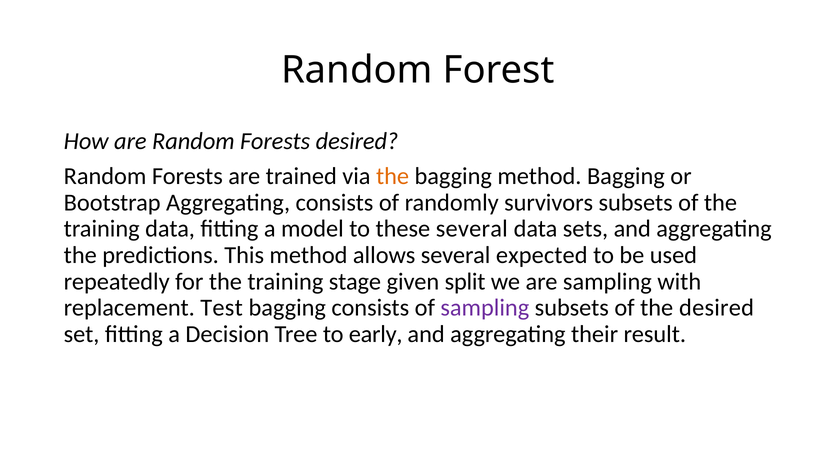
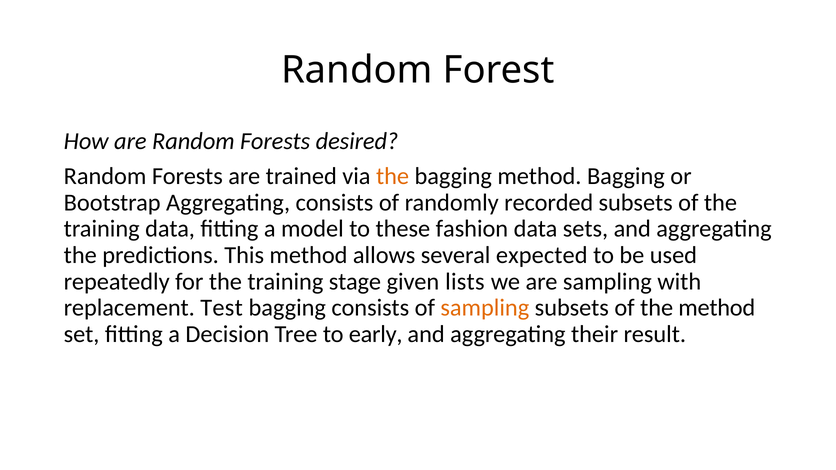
survivors: survivors -> recorded (549, 203)
these several: several -> fashion (472, 229)
split: split -> lists (465, 282)
sampling colour: purple -> orange (485, 308)
the desired: desired -> method (717, 308)
